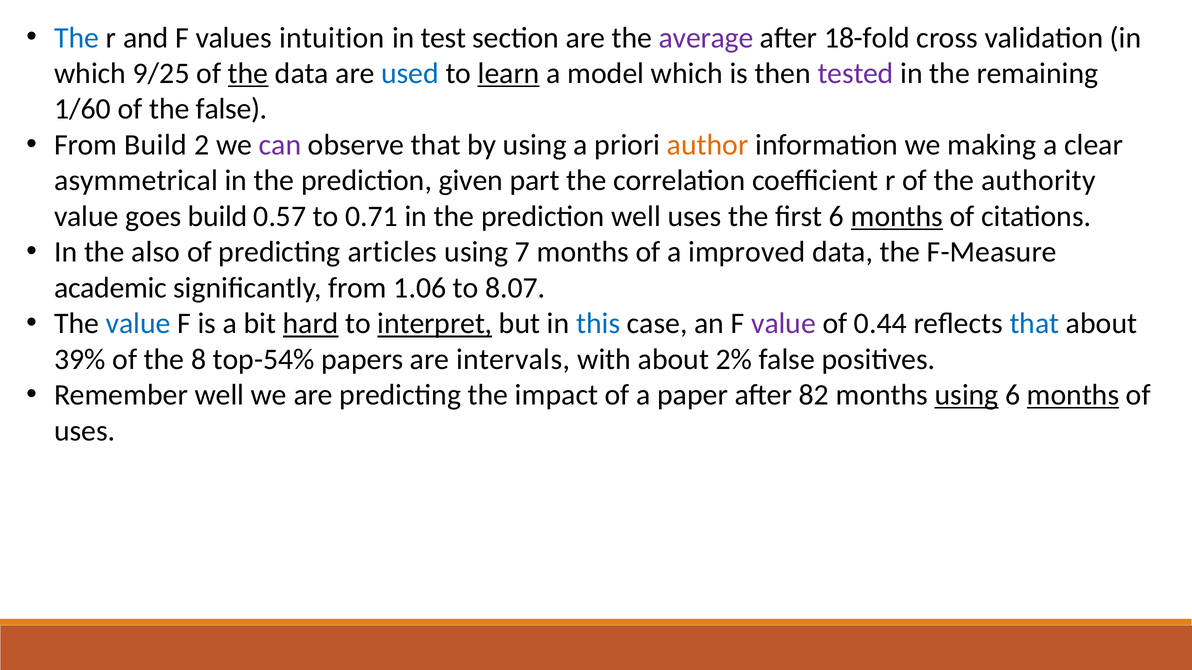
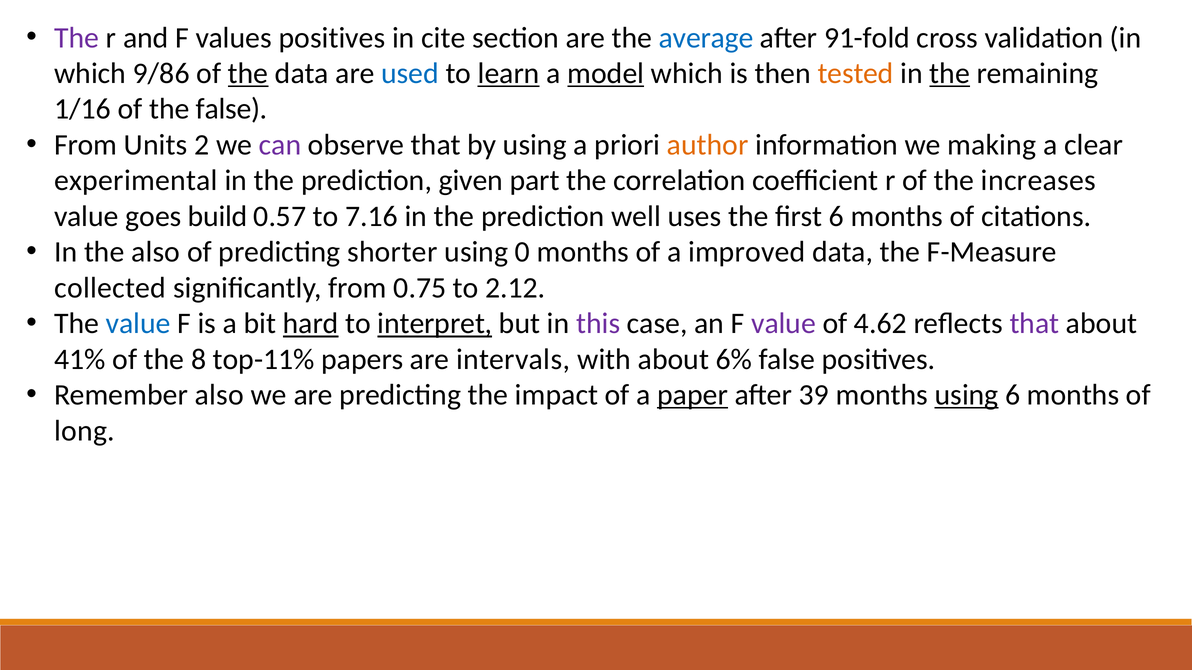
The colour: blue -> purple (77, 38)
values intuition: intuition -> positives (332, 38)
test: test -> cite (443, 38)
average colour: purple -> blue (706, 38)
18-fold: 18-fold -> 91-fold (867, 38)
9/25: 9/25 -> 9/86 (161, 73)
model underline: none -> present (606, 73)
tested colour: purple -> orange (856, 73)
the underline: none -> present (950, 73)
1/60: 1/60 -> 1/16 (83, 109)
From Build: Build -> Units (156, 145)
asymmetrical: asymmetrical -> experimental (136, 181)
authority: authority -> increases (1038, 181)
0.71: 0.71 -> 7.16 (372, 217)
months underline: present -> none (897, 217)
articles: articles -> shorter (392, 252)
7: 7 -> 0 (523, 252)
academic: academic -> collected (110, 288)
1.06: 1.06 -> 0.75 (420, 288)
8.07: 8.07 -> 2.12 (515, 288)
this colour: blue -> purple (598, 324)
0.44: 0.44 -> 4.62 (880, 324)
that colour: blue -> purple (1034, 324)
39%: 39% -> 41% (80, 360)
top-54%: top-54% -> top-11% (264, 360)
2%: 2% -> 6% (734, 360)
Remember well: well -> also (219, 395)
paper underline: none -> present (693, 395)
82: 82 -> 39 (814, 395)
months underline: present -> none (1073, 395)
uses: uses -> long (85, 431)
